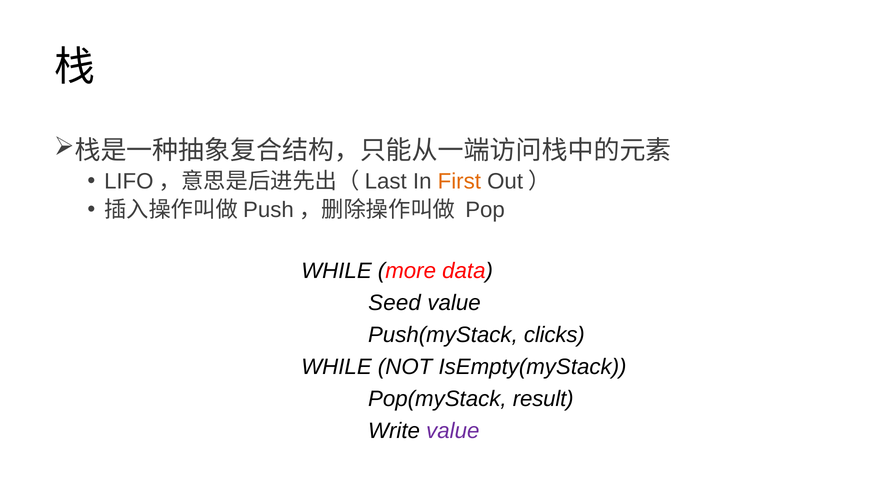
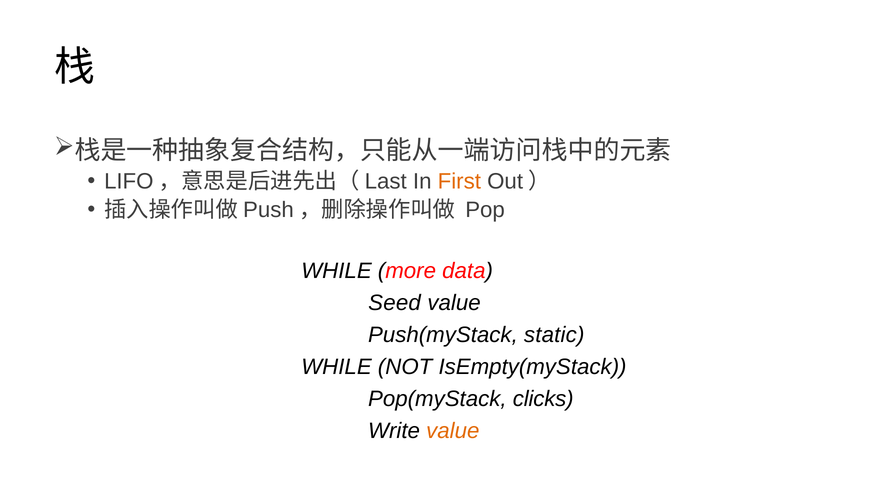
clicks: clicks -> static (554, 335)
result: result -> clicks (543, 399)
value colour: purple -> orange (453, 431)
